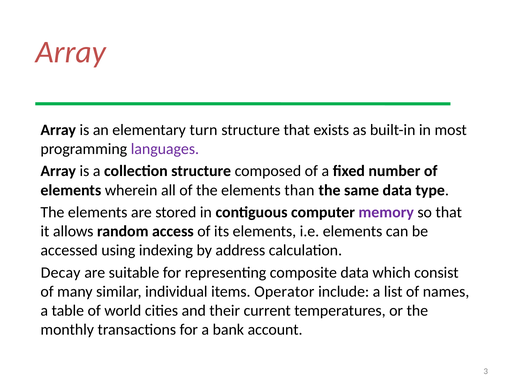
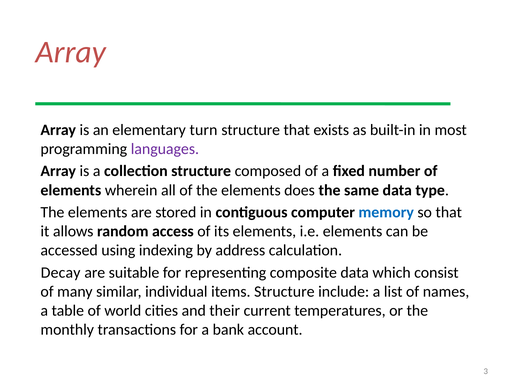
than: than -> does (300, 190)
memory colour: purple -> blue (386, 212)
items Operator: Operator -> Structure (284, 292)
